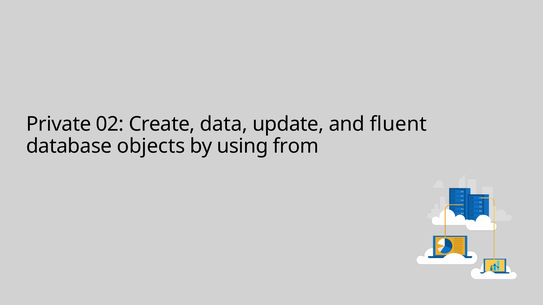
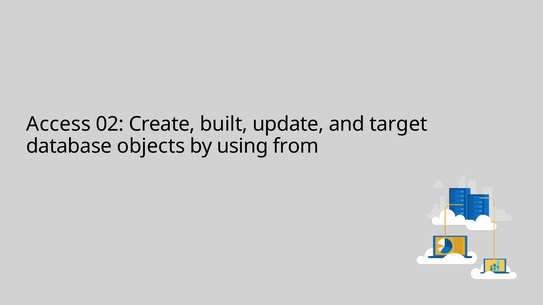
Private: Private -> Access (59, 124)
data: data -> built (224, 124)
fluent: fluent -> target (398, 124)
